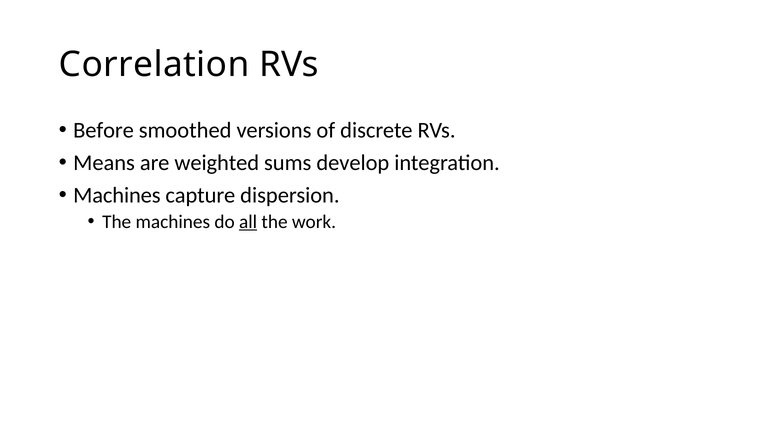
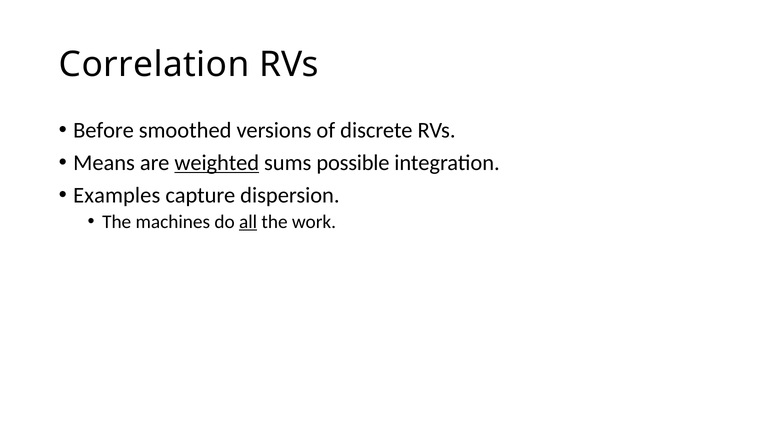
weighted underline: none -> present (217, 163)
develop: develop -> possible (353, 163)
Machines: Machines -> Examples (117, 195)
